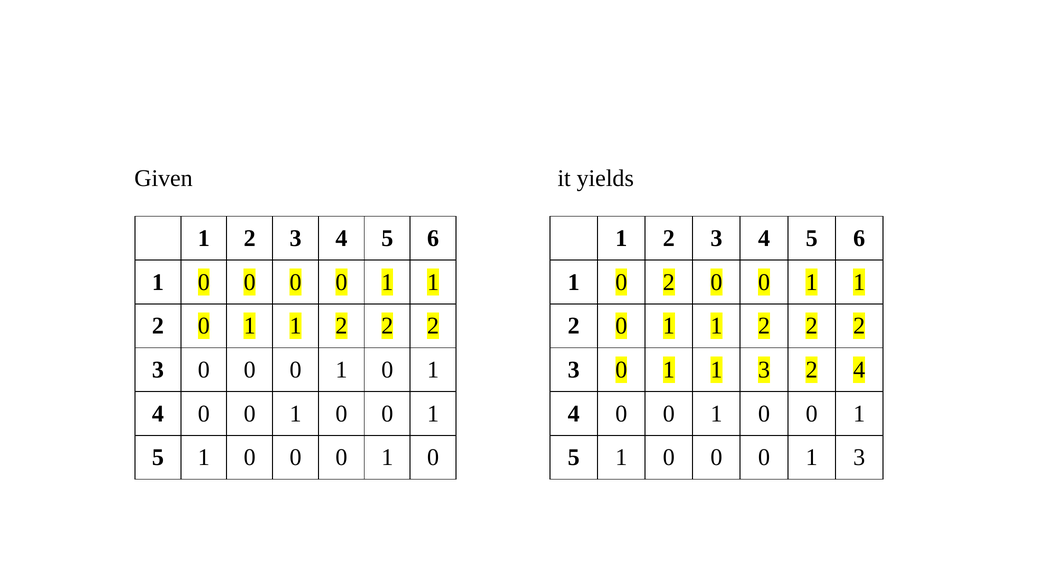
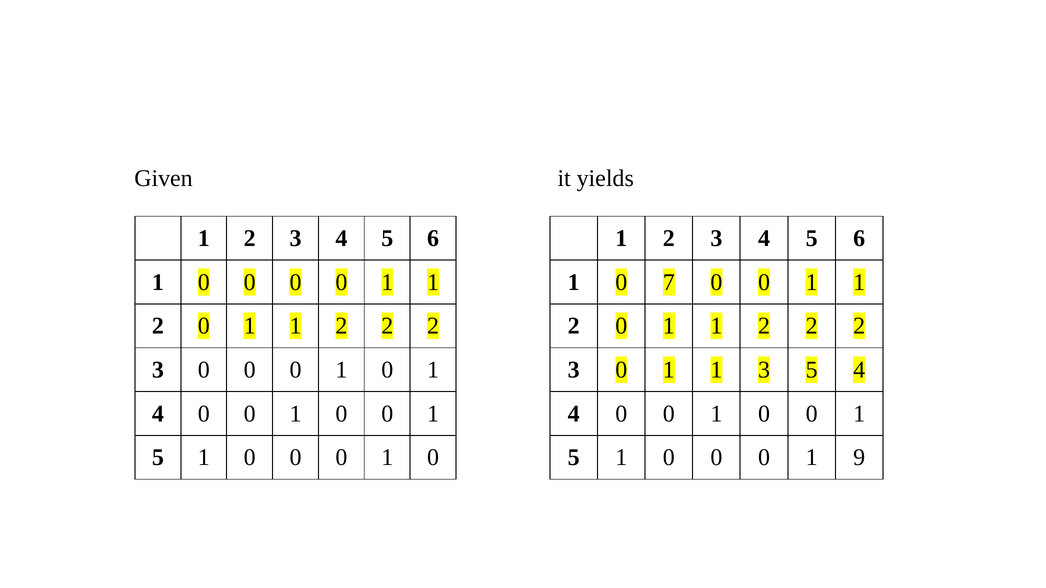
0 2: 2 -> 7 (669, 282)
3 2: 2 -> 5 (812, 370)
0 1 3: 3 -> 9 (859, 458)
